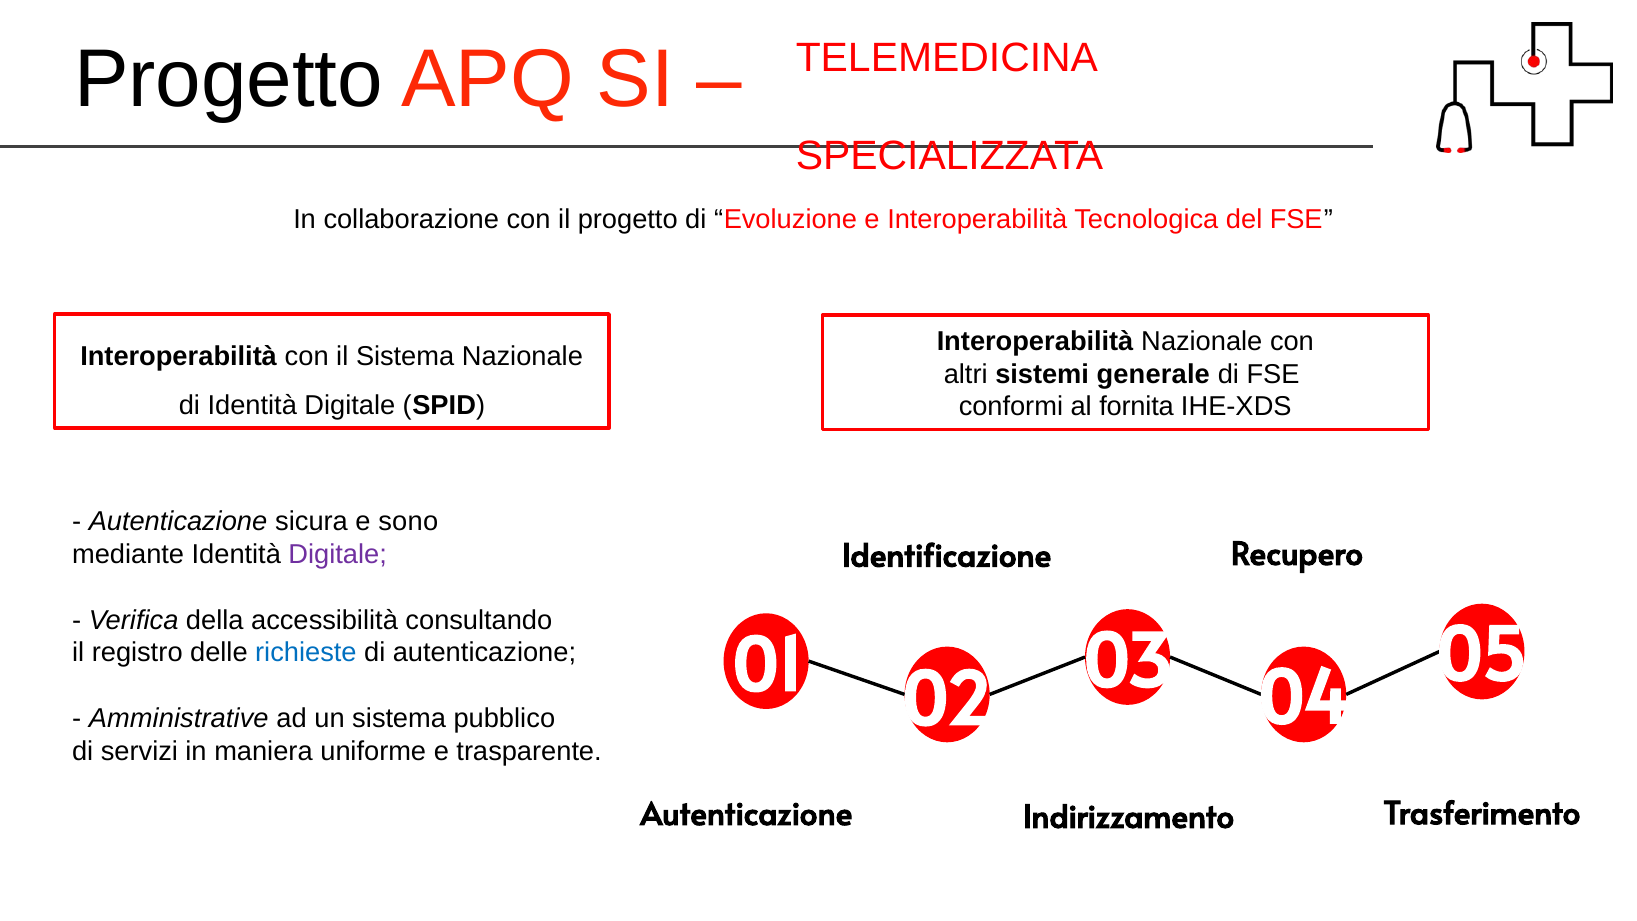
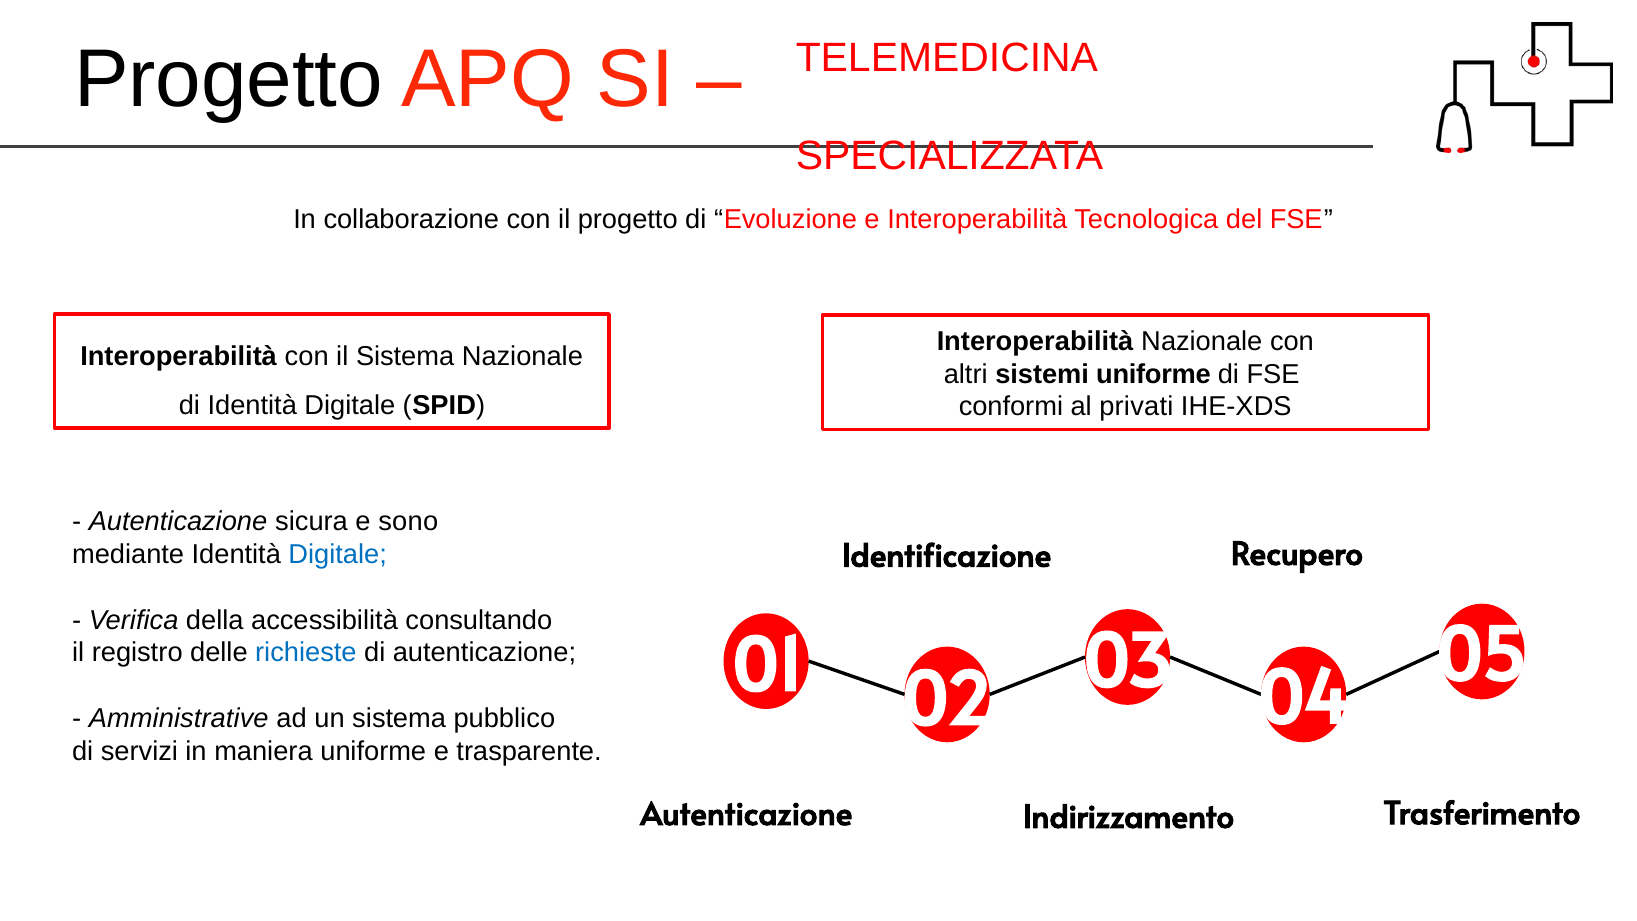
sistemi generale: generale -> uniforme (1153, 374)
fornita: fornita -> privati (1136, 407)
Digitale colour: purple -> blue (338, 555)
